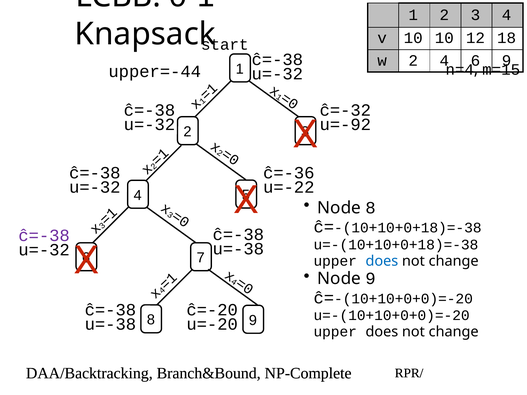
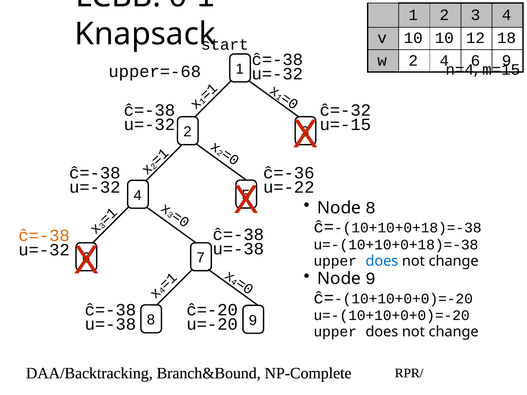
upper=-44: upper=-44 -> upper=-68 (155, 71)
u=-92: u=-92 -> u=-15 (345, 125)
ĉ=-38 colour: purple -> orange (44, 236)
